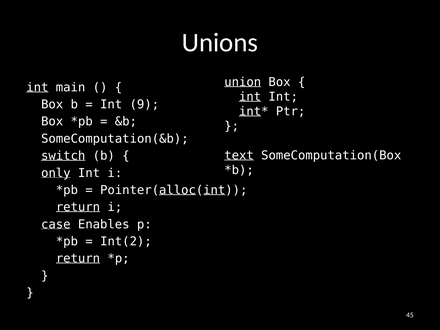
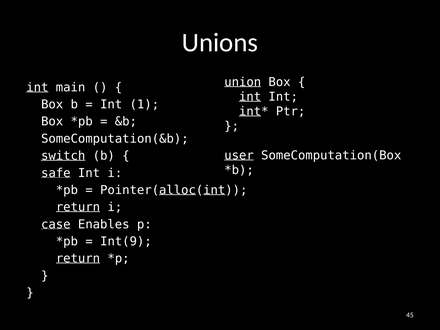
9: 9 -> 1 (144, 105)
text: text -> user (239, 155)
only: only -> safe (56, 173)
Int(2: Int(2 -> Int(9 (126, 241)
